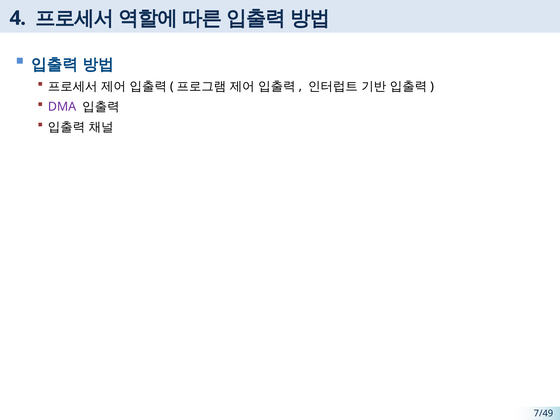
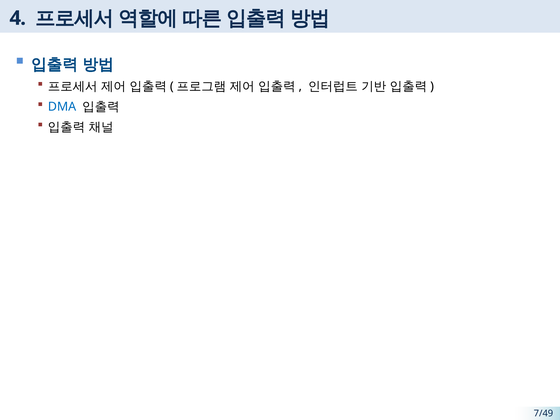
DMA colour: purple -> blue (62, 107)
